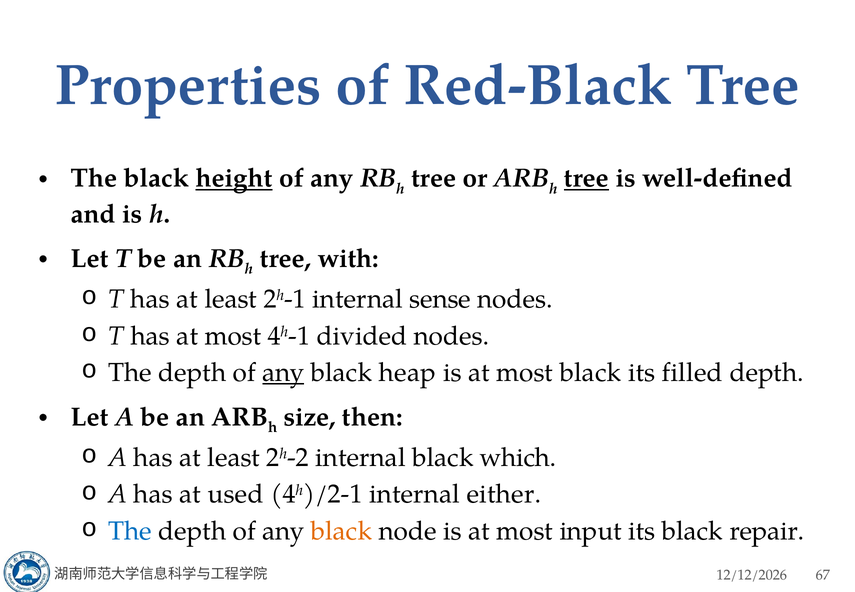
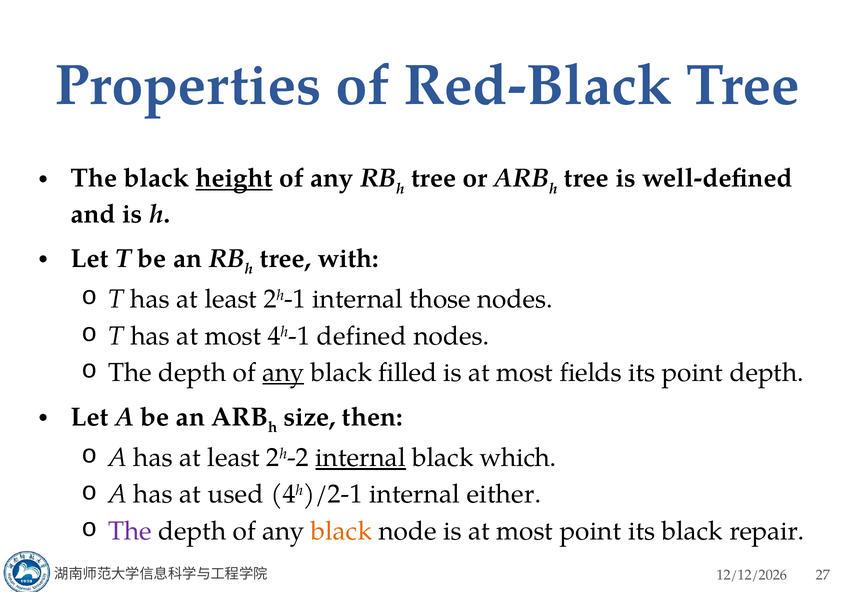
tree underline: present -> none (586, 178)
sense: sense -> those (440, 299)
divided: divided -> defined (362, 336)
heap: heap -> filled (408, 372)
most black: black -> fields (591, 372)
its filled: filled -> point (692, 372)
internal underline: none -> present (361, 458)
The colour: blue -> purple (130, 531)
most input: input -> point (590, 531)
67: 67 -> 27 (823, 575)
